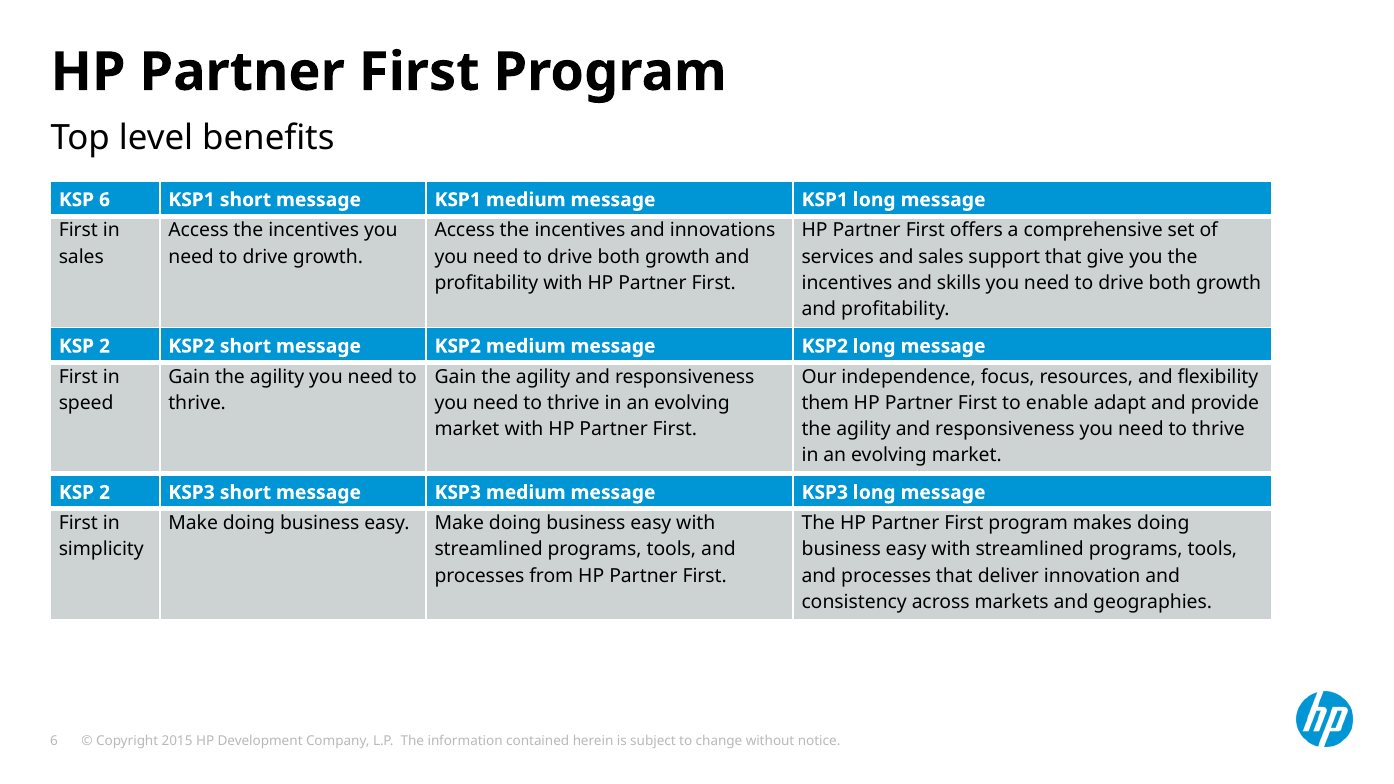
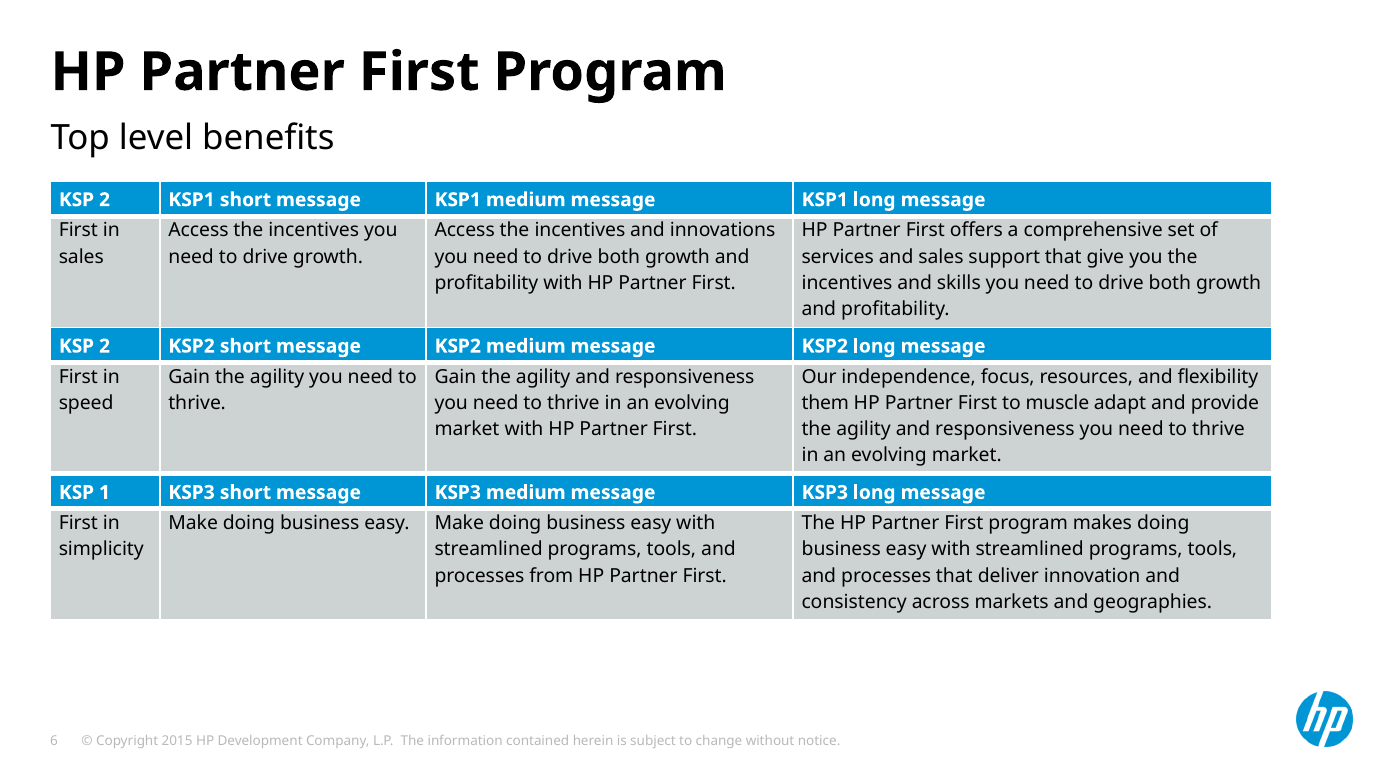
6: 6 -> 2 (105, 200)
enable: enable -> muscle (1057, 403)
2: 2 -> 1 (105, 493)
